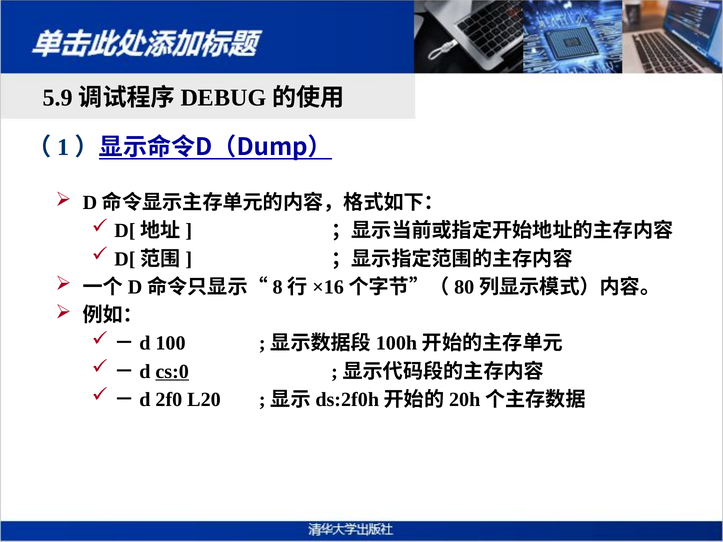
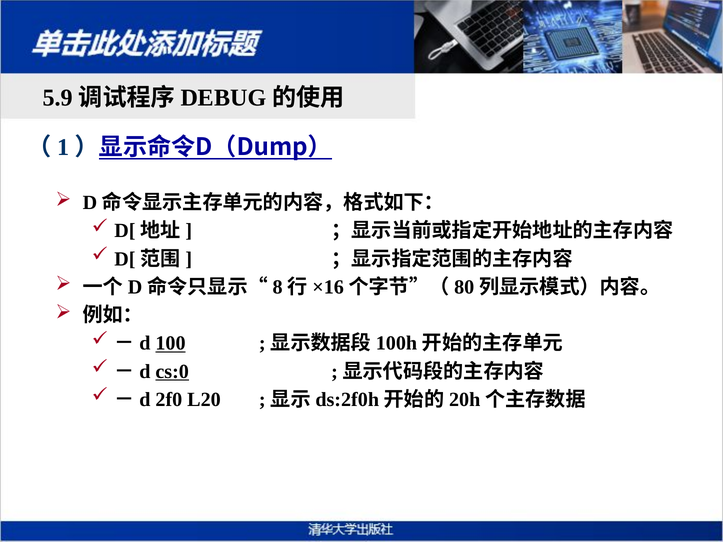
100 underline: none -> present (170, 343)
